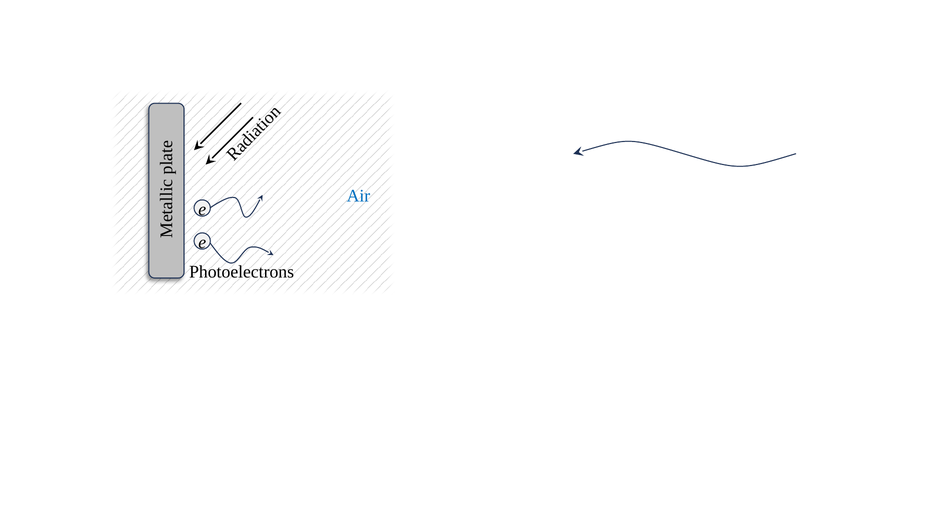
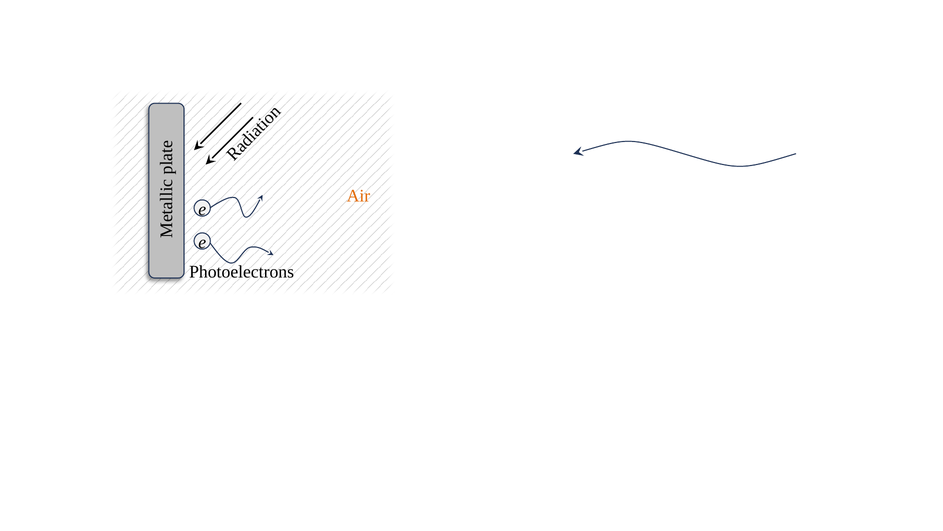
Air colour: blue -> orange (358, 196)
